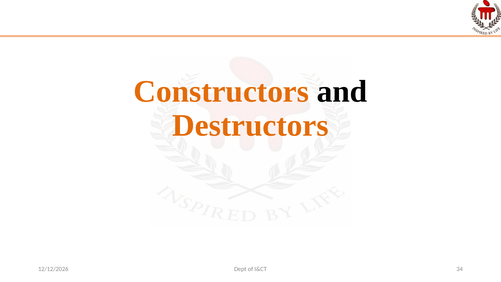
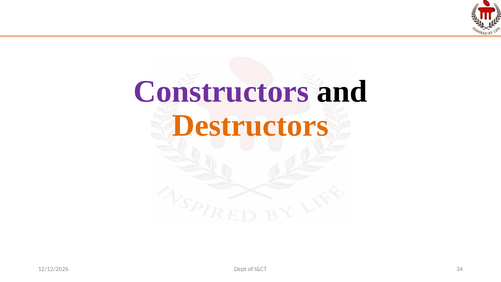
Constructors colour: orange -> purple (221, 91)
